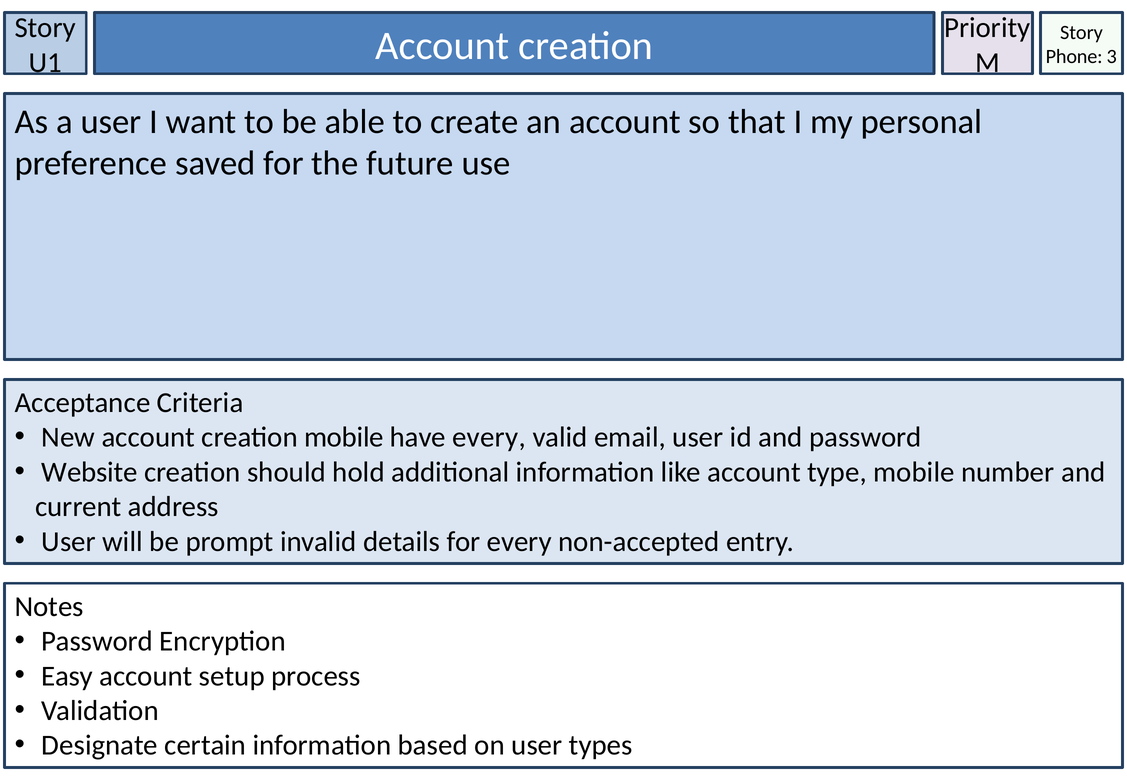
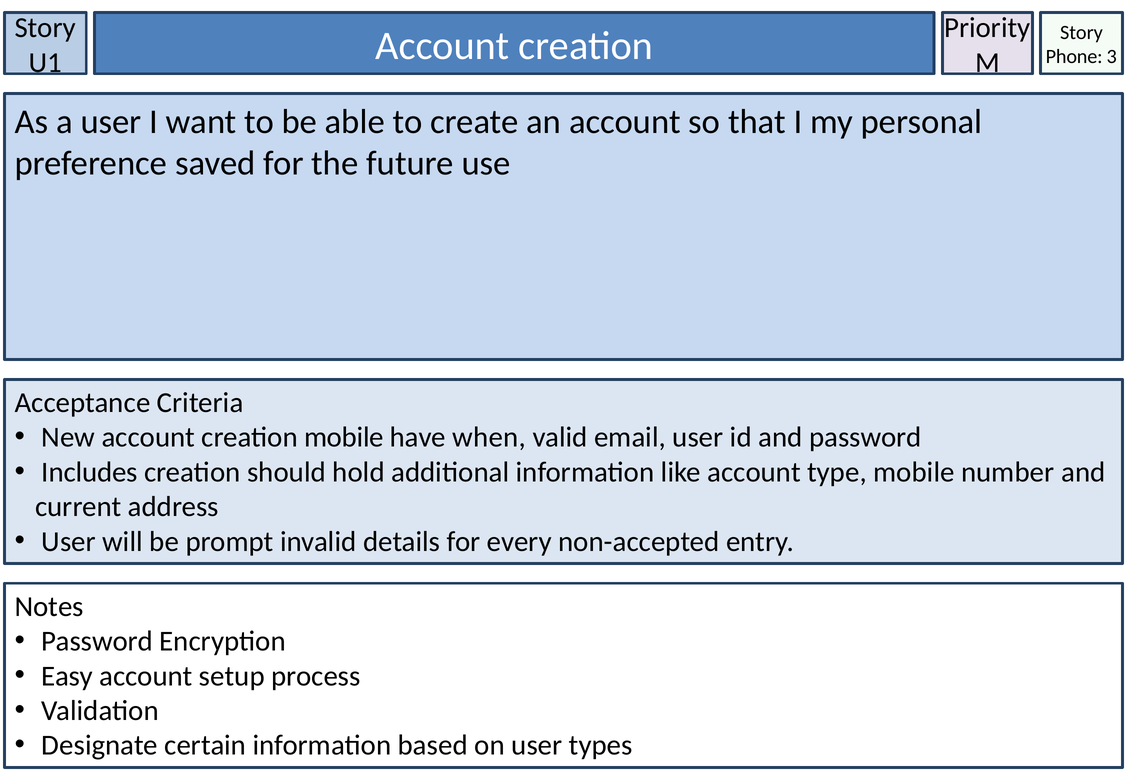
have every: every -> when (489, 438)
Website: Website -> Includes (90, 472)
